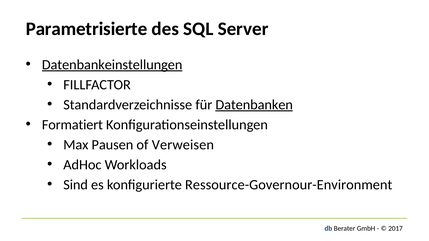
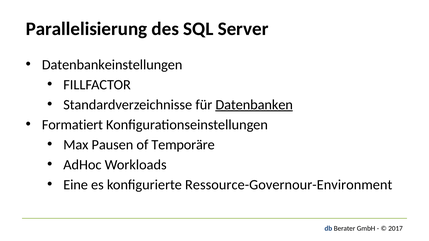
Parametrisierte: Parametrisierte -> Parallelisierung (86, 29)
Datenbankeinstellungen underline: present -> none (112, 65)
Verweisen: Verweisen -> Temporäre (183, 145)
Sind: Sind -> Eine (76, 185)
